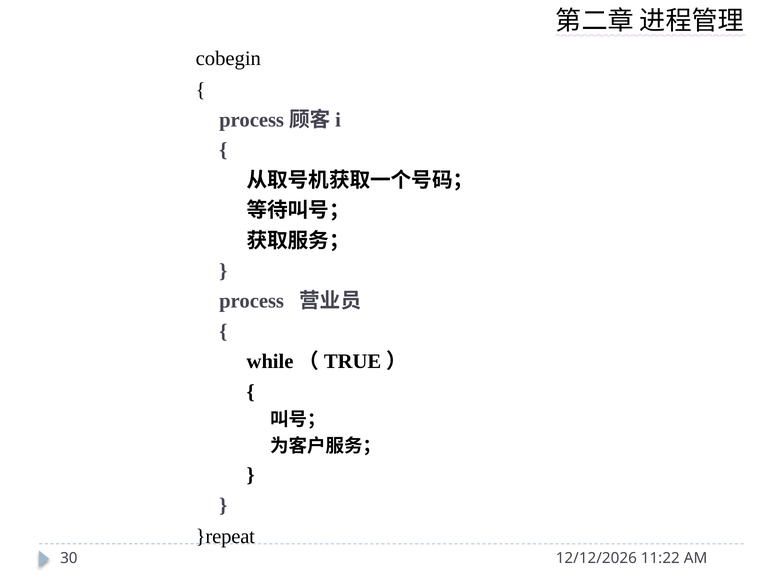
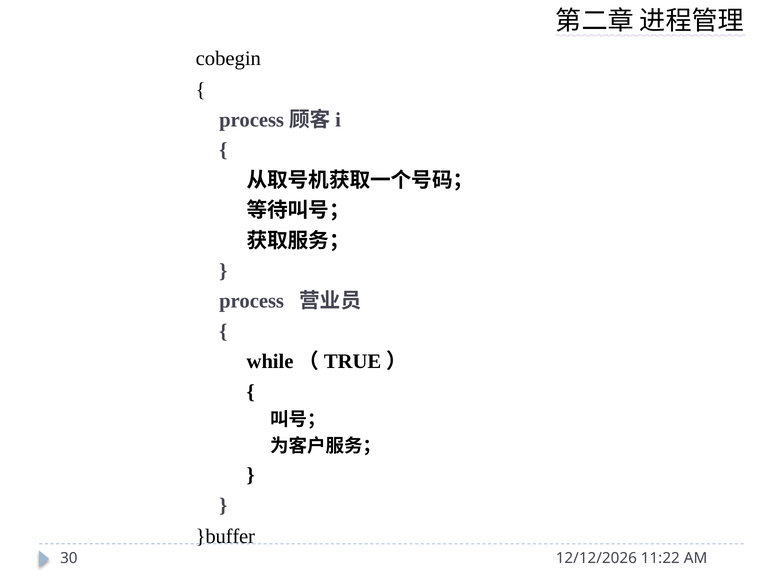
}repeat: }repeat -> }buffer (225, 537)
